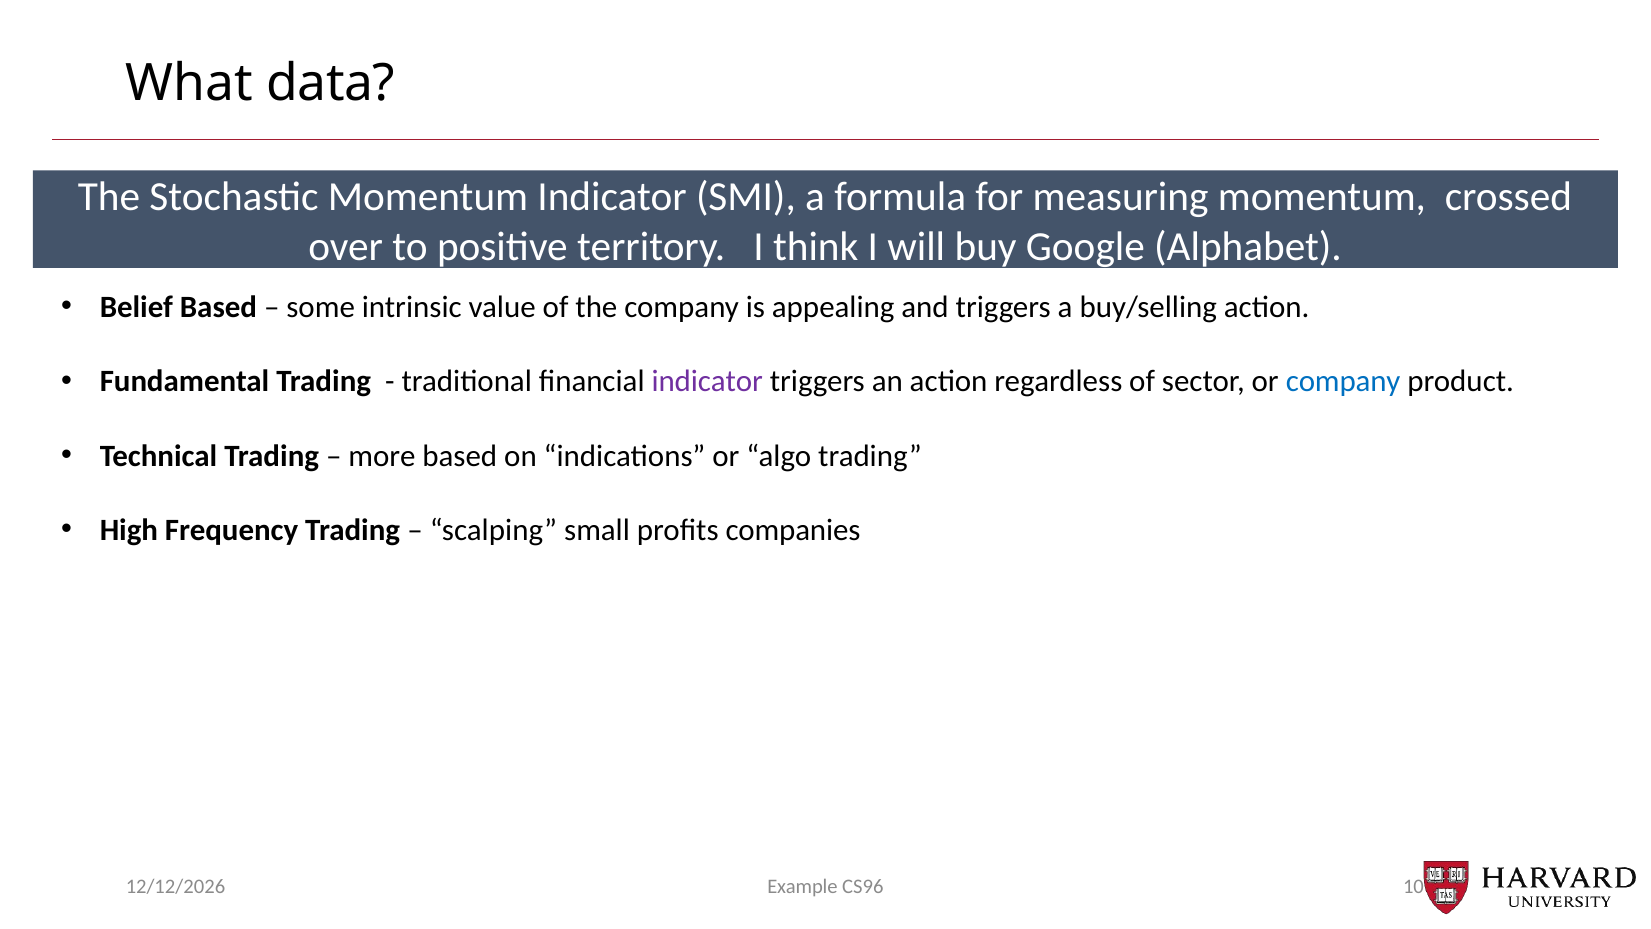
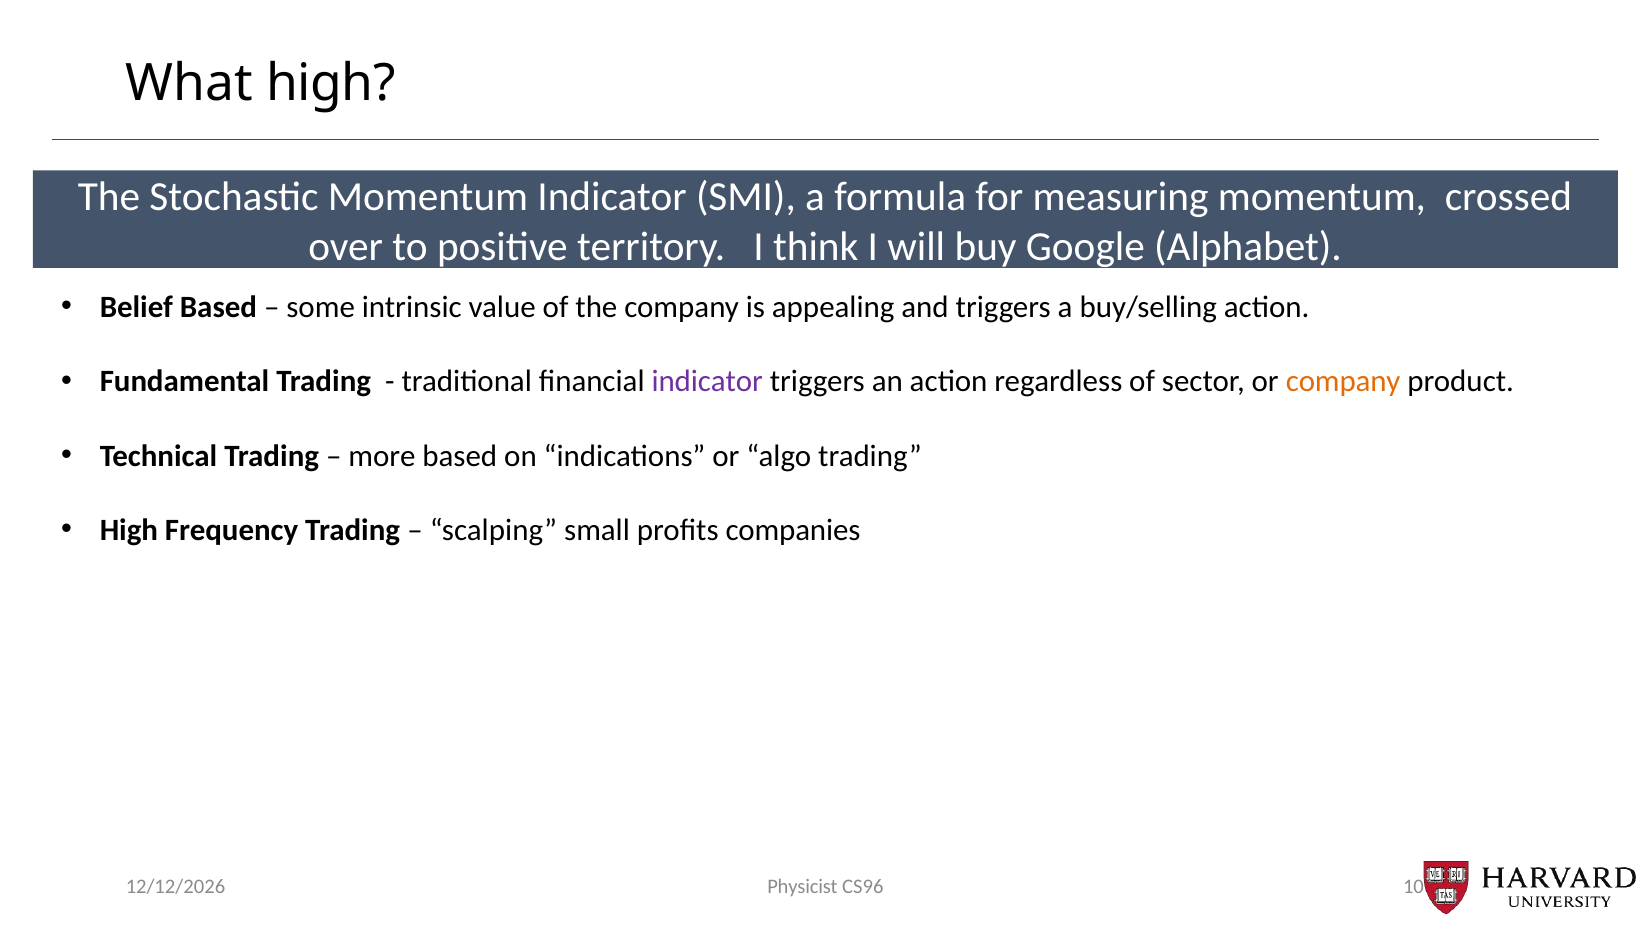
What data: data -> high (331, 83)
company colour: blue -> orange (1343, 381)
Example: Example -> Physicist (802, 887)
